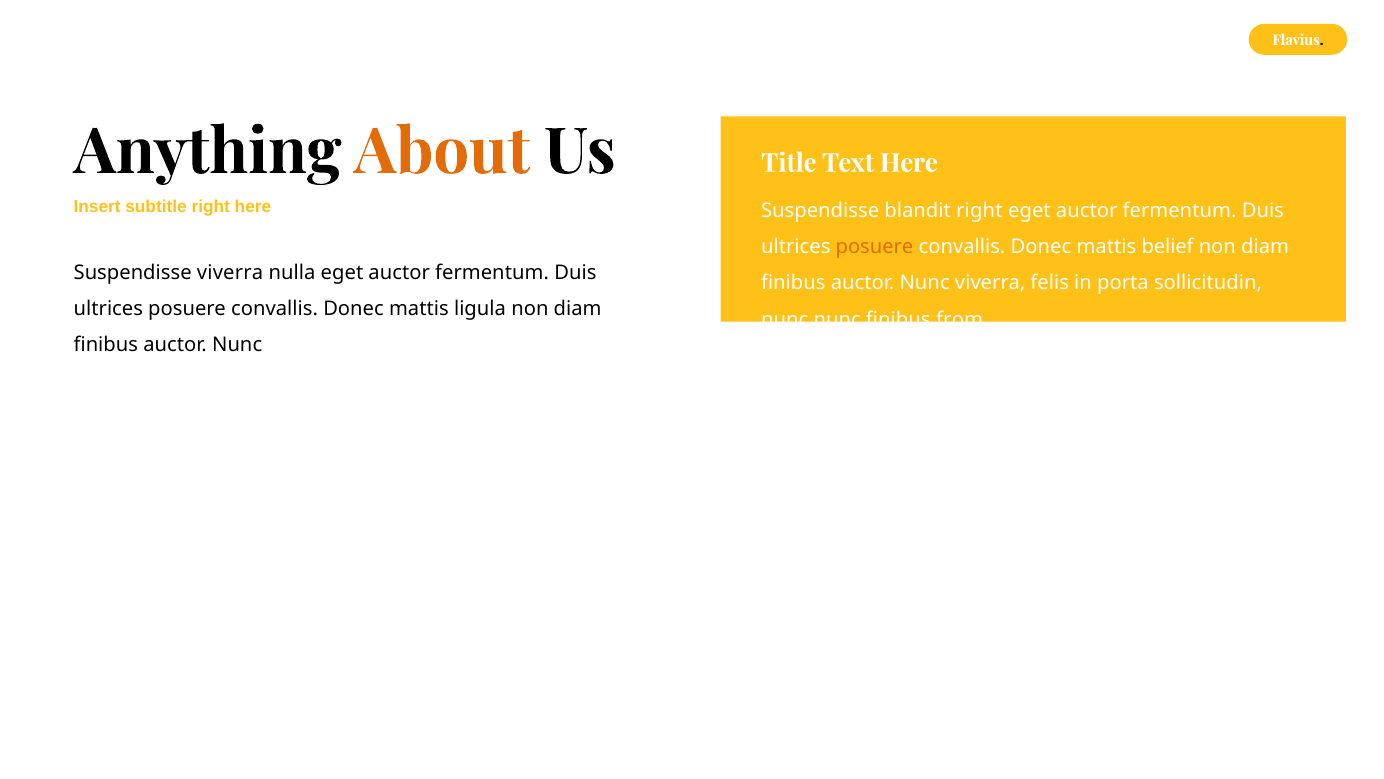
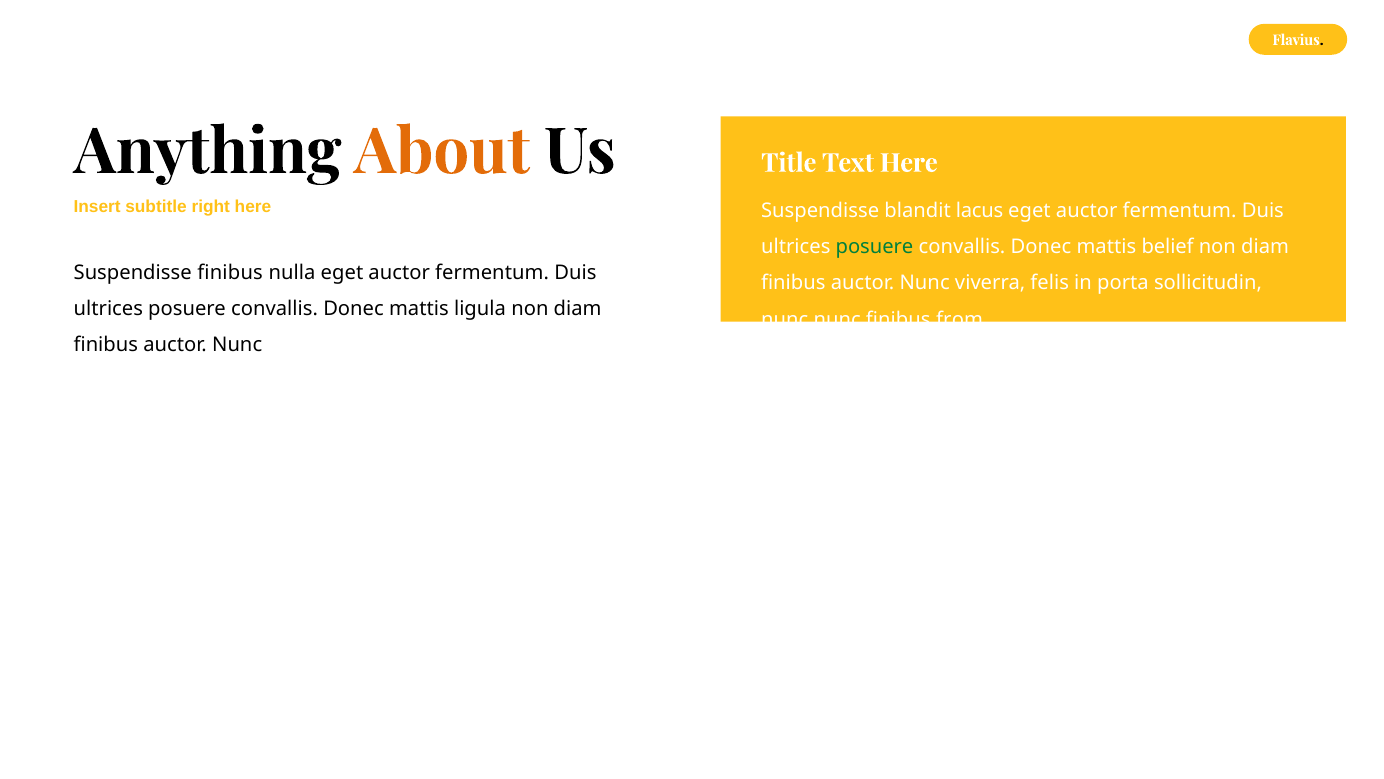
blandit right: right -> lacus (980, 210)
posuere colour: orange -> green (874, 247)
Suspendisse viverra: viverra -> finibus (230, 272)
